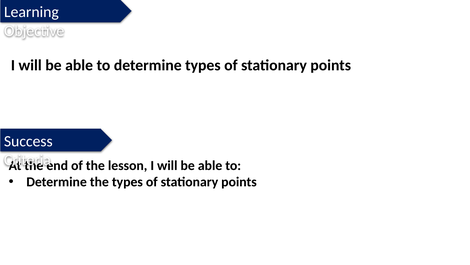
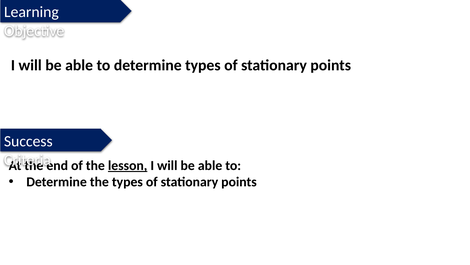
lesson underline: none -> present (128, 165)
